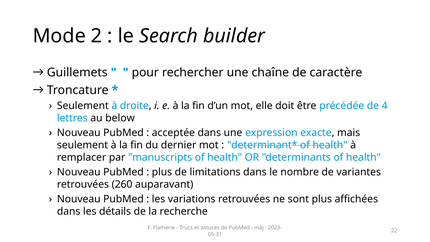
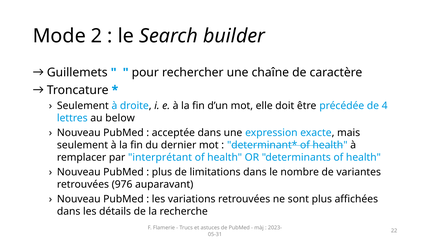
manuscripts: manuscripts -> interprétant (160, 157)
260: 260 -> 976 (122, 184)
